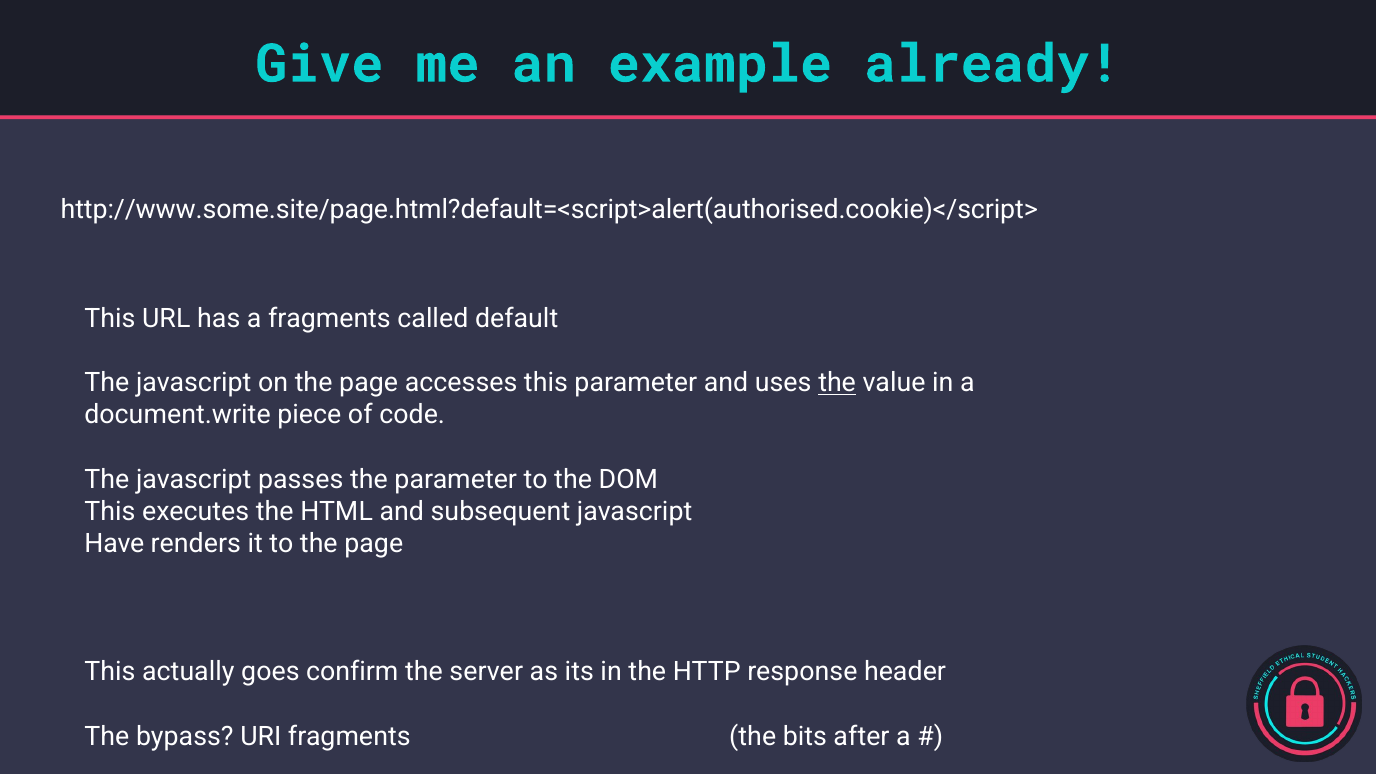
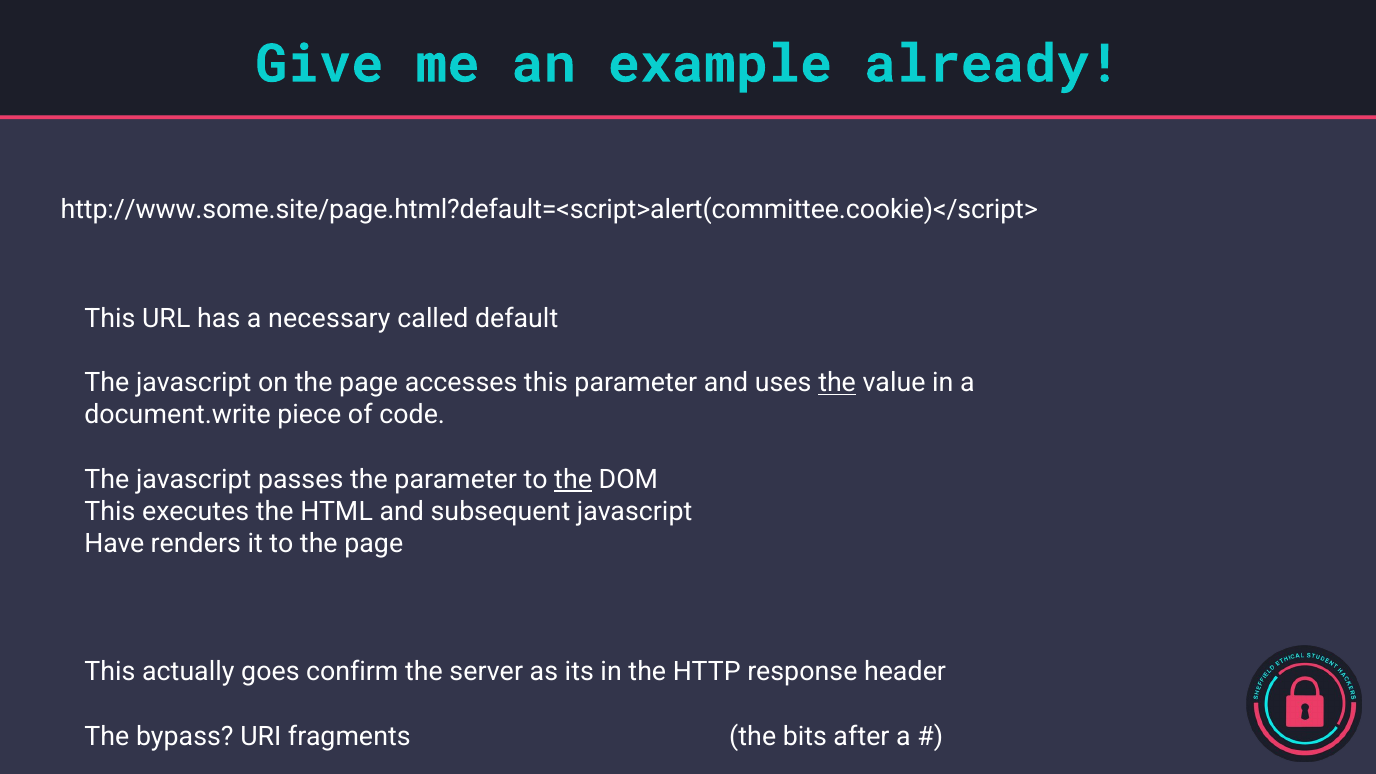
http://www.some.site/page.html?default=<script>alert(authorised.cookie)</script>: http://www.some.site/page.html?default=<script>alert(authorised.cookie)</script> -> http://www.some.site/page.html?default=<script>alert(committee.cookie)</script> (549, 210)
a fragments: fragments -> necessary (329, 319)
the underline: none -> present (573, 479)
